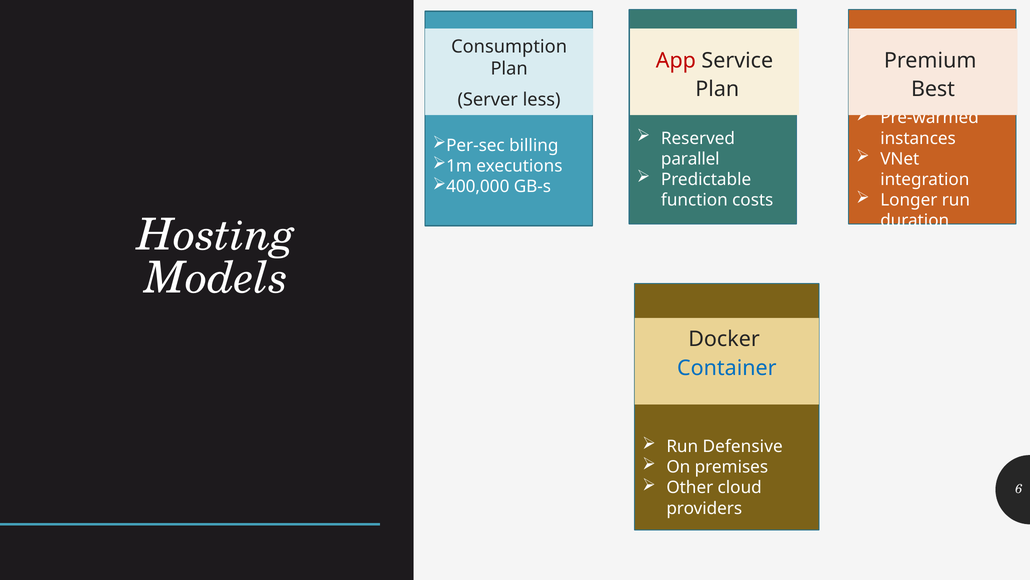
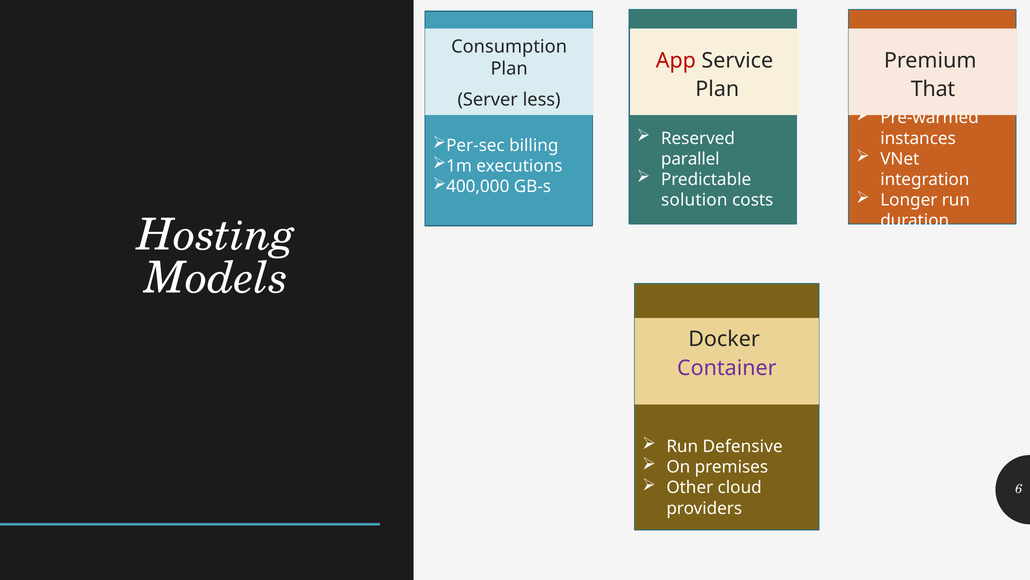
Best: Best -> That (933, 89)
function: function -> solution (694, 200)
Container colour: blue -> purple (727, 368)
